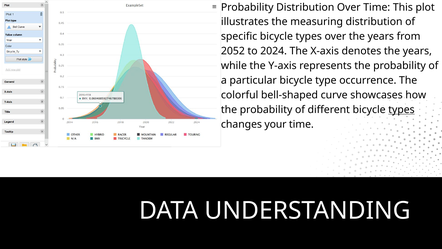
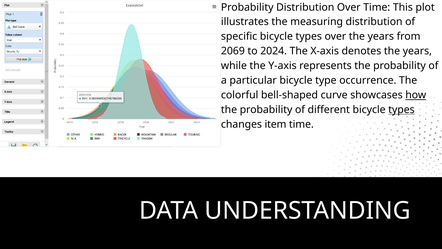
2052: 2052 -> 2069 (233, 51)
how underline: none -> present (416, 95)
your: your -> item (276, 124)
